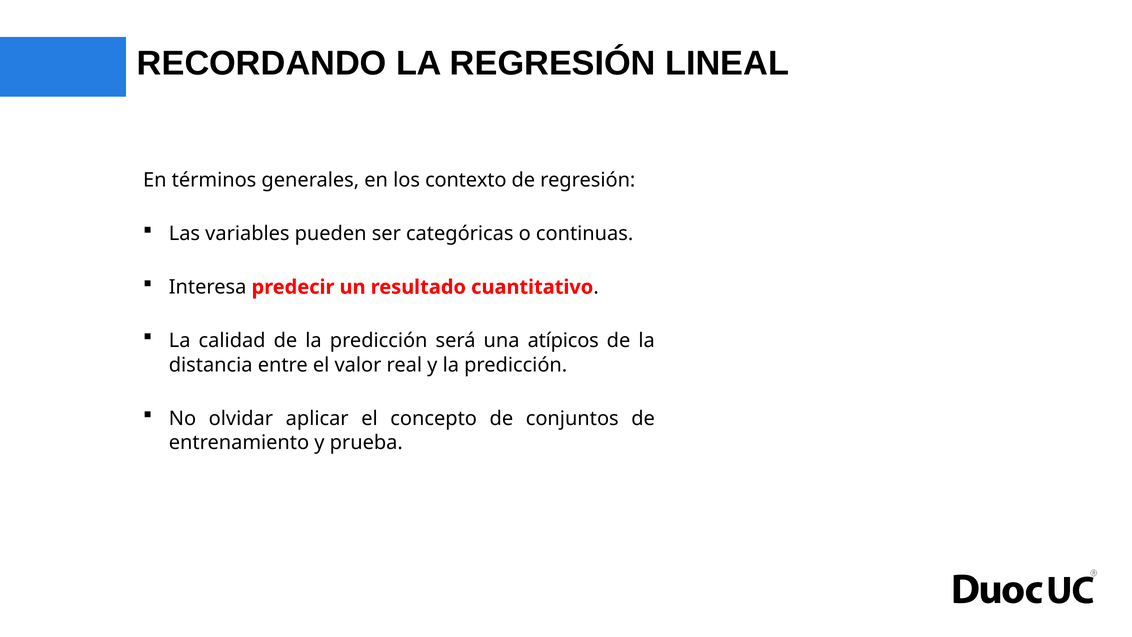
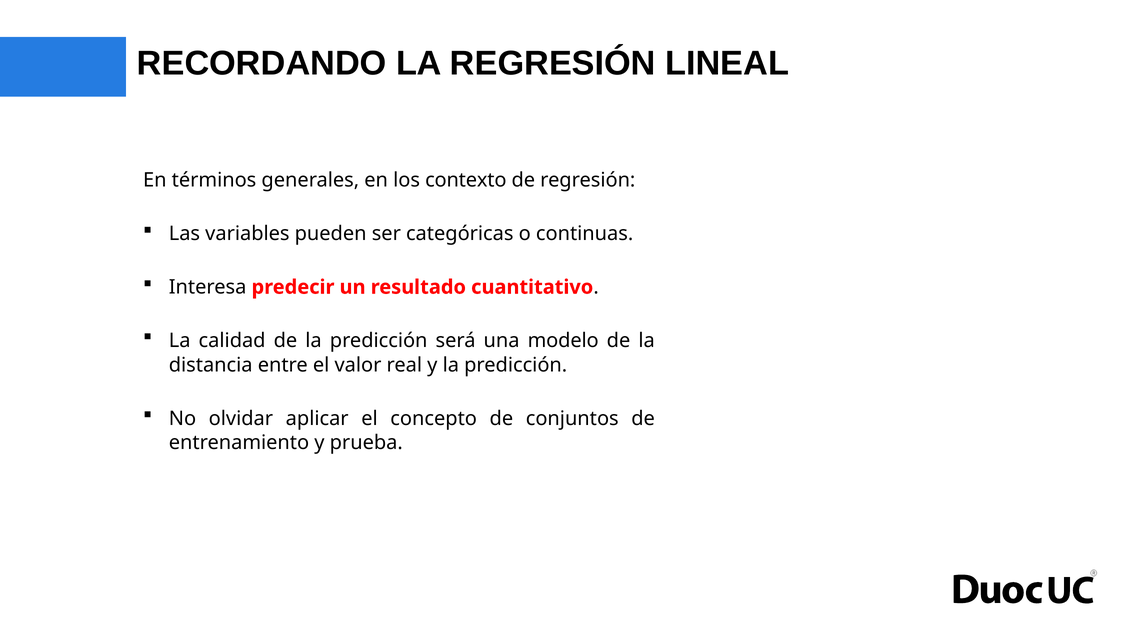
atípicos: atípicos -> modelo (563, 341)
